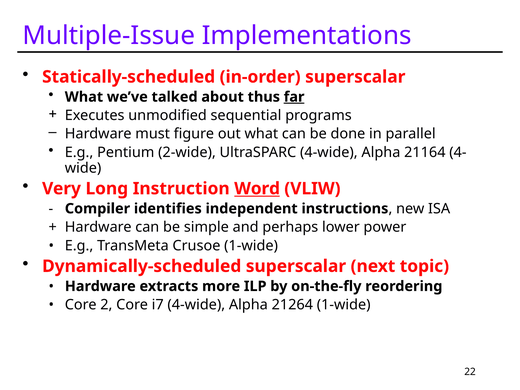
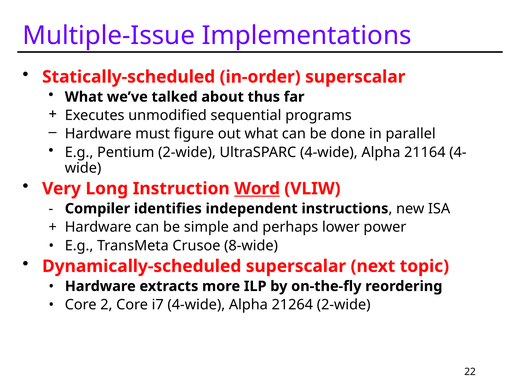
far underline: present -> none (294, 97)
Crusoe 1-wide: 1-wide -> 8-wide (251, 246)
21264 1-wide: 1-wide -> 2-wide (344, 305)
